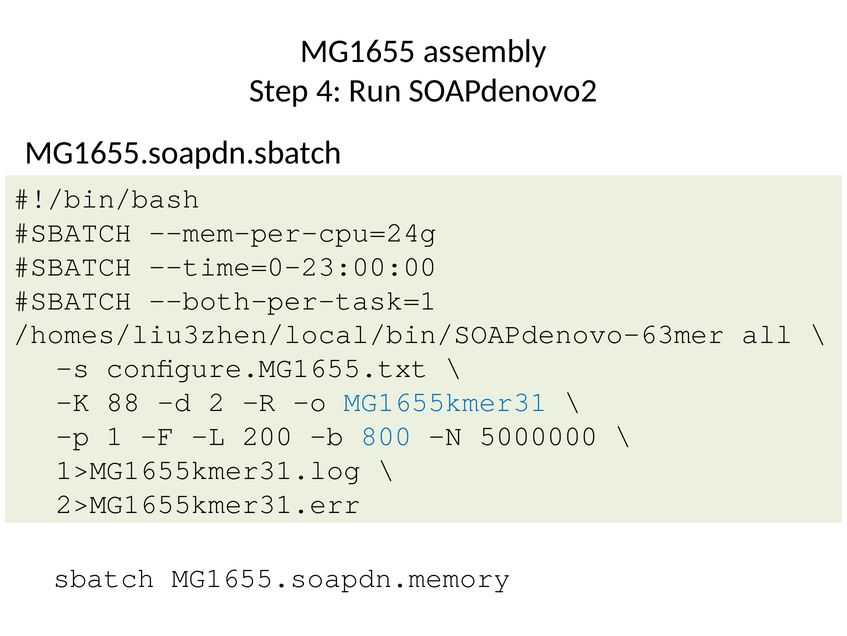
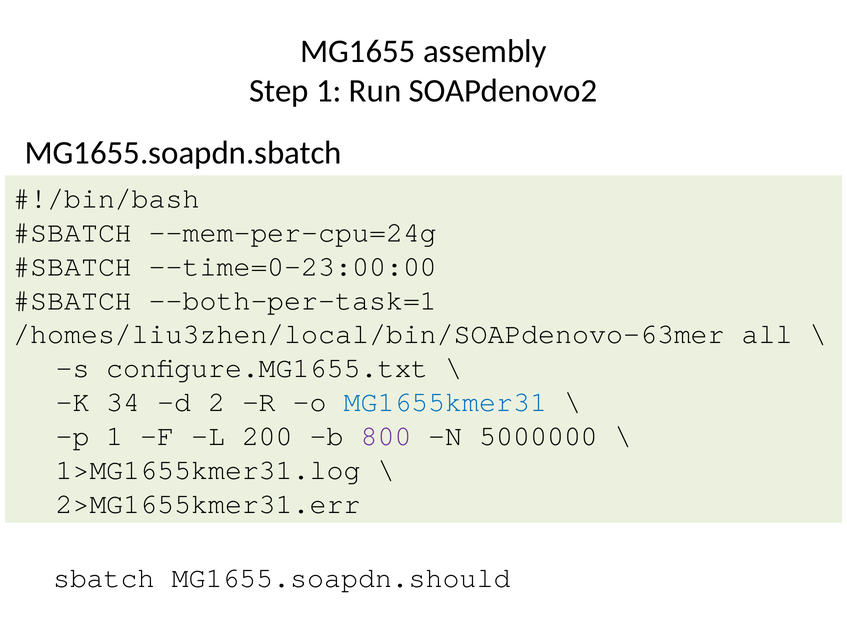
Step 4: 4 -> 1 (329, 91)
88: 88 -> 34 (123, 401)
800 colour: blue -> purple (386, 435)
MG1655.soapdn.memory: MG1655.soapdn.memory -> MG1655.soapdn.should (341, 577)
